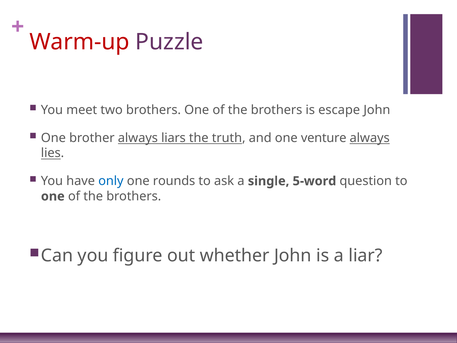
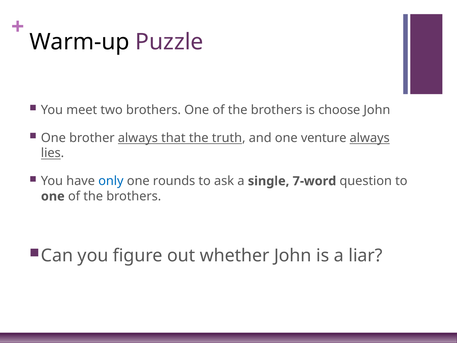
Warm-up colour: red -> black (79, 42)
escape: escape -> choose (339, 110)
liars: liars -> that (173, 138)
5-word: 5-word -> 7-word (314, 181)
